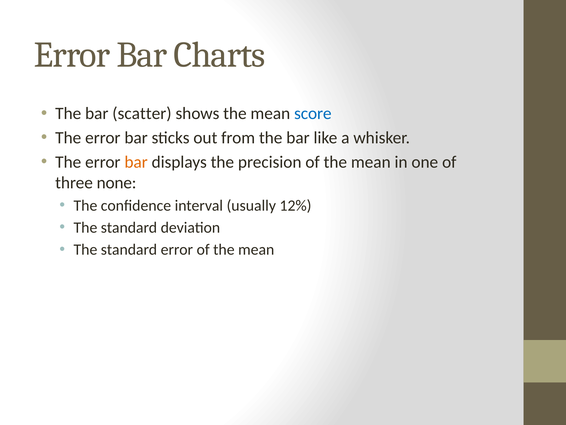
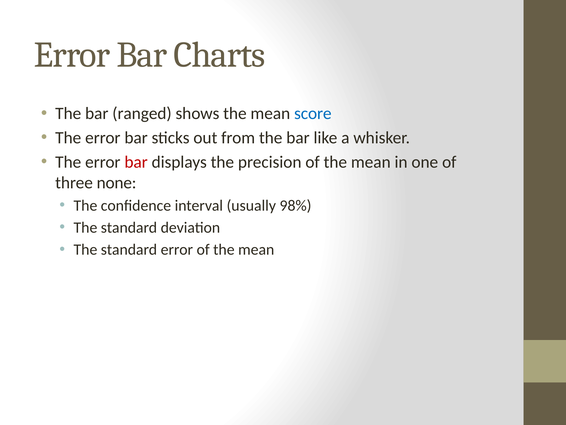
scatter: scatter -> ranged (142, 113)
bar colour: orange -> red (136, 162)
12%: 12% -> 98% (296, 205)
